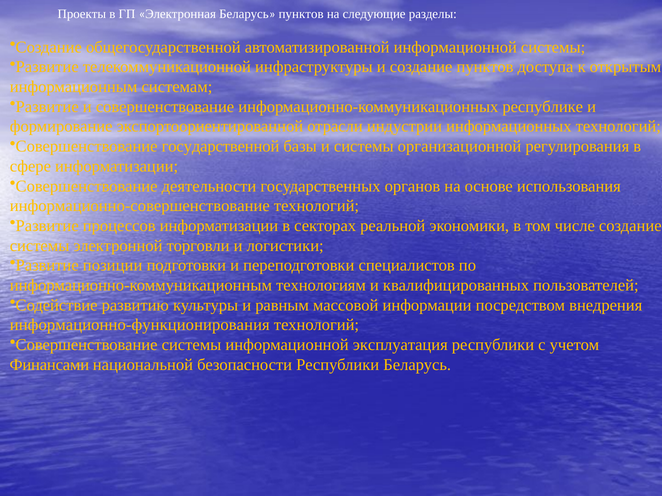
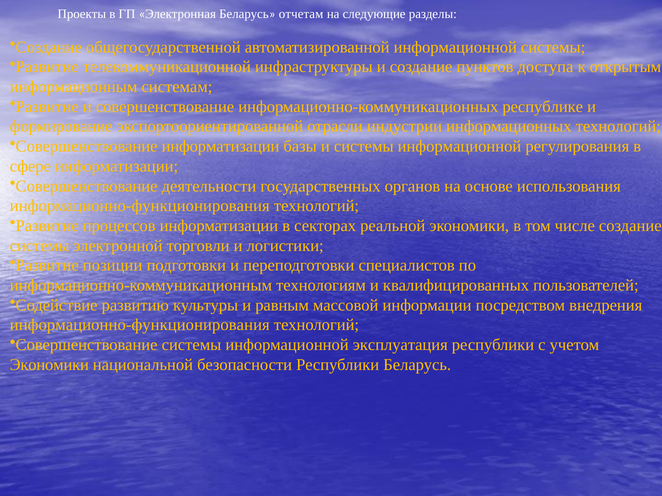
Беларусь пунктов: пунктов -> отчетам (301, 14)
Совершенствование государственной: государственной -> информатизации (221, 147)
и системы организационной: организационной -> информационной (460, 147)
информационно-совершенствование: информационно-совершенствование -> информационно-функционирования (140, 206)
Финансами: Финансами -> Экономики (49, 365)
